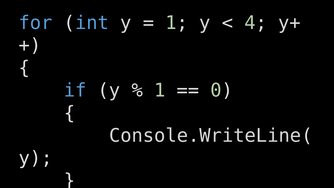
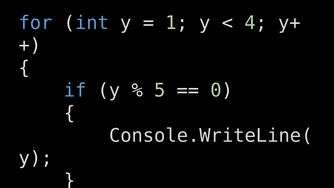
1: 1 -> 5 (160, 90)
